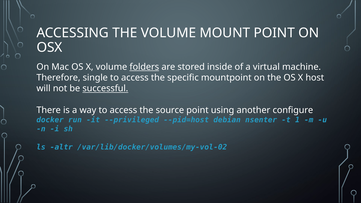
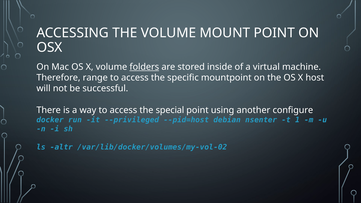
single: single -> range (95, 78)
successful underline: present -> none (105, 89)
source: source -> special (170, 110)
